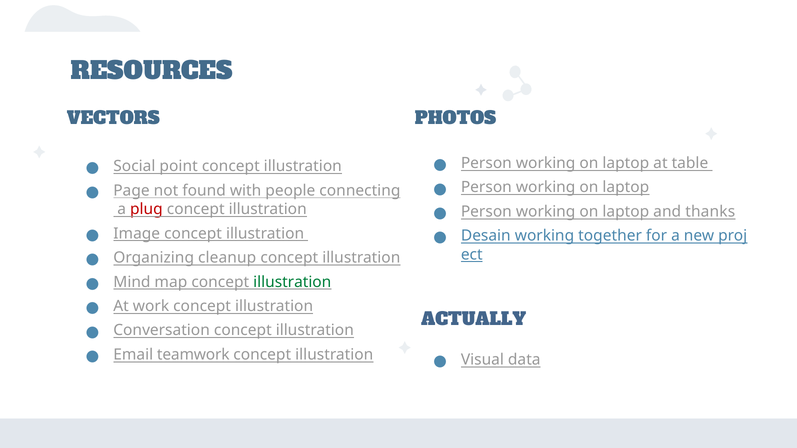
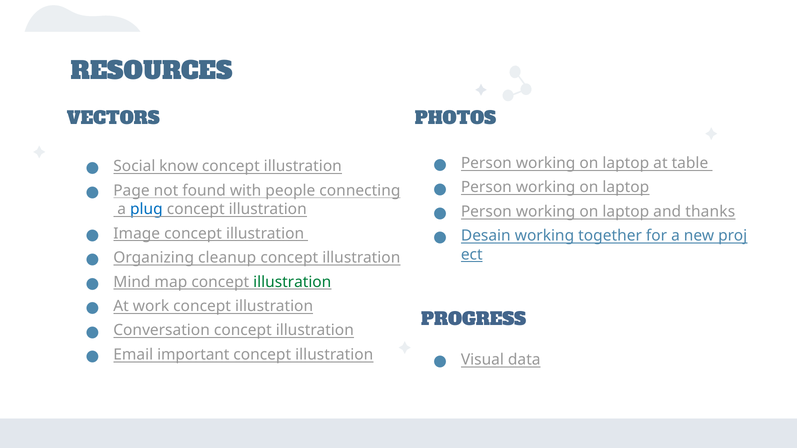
point: point -> know (179, 166)
plug colour: red -> blue (146, 209)
ACTUALLY: ACTUALLY -> PROGRESS (474, 319)
teamwork: teamwork -> important (193, 355)
